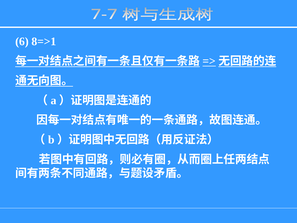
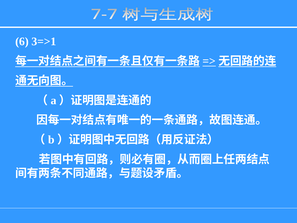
8=>1: 8=>1 -> 3=>1 (44, 41)
